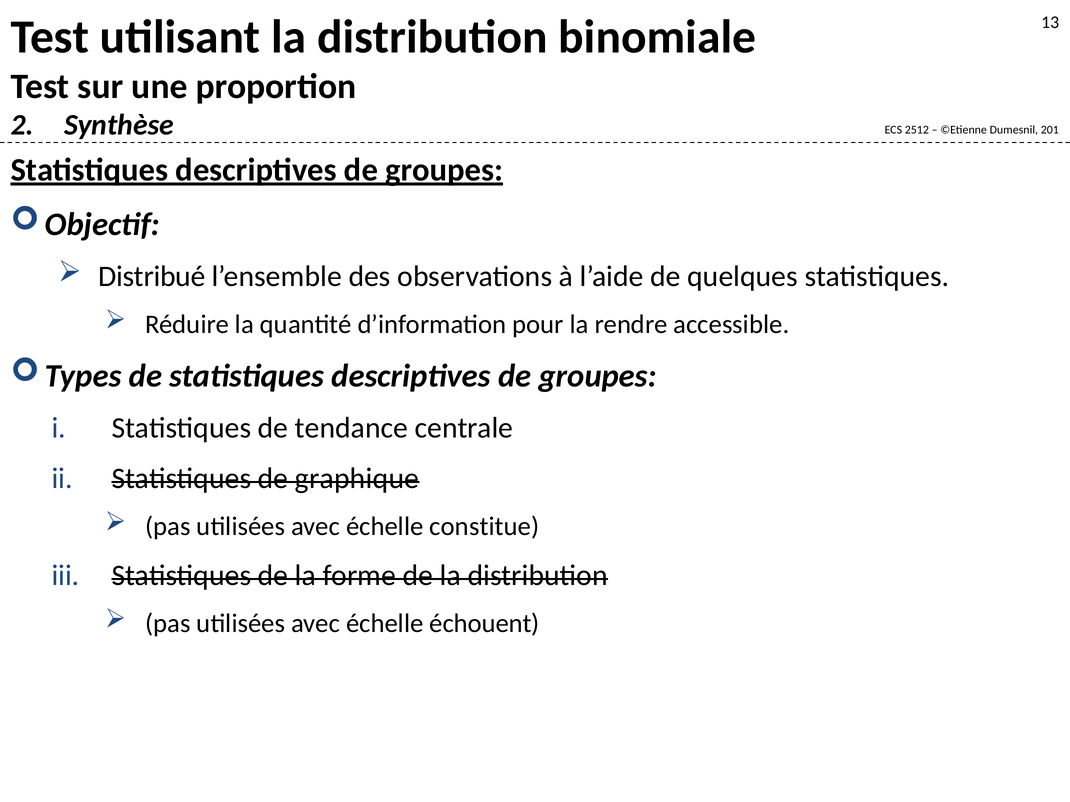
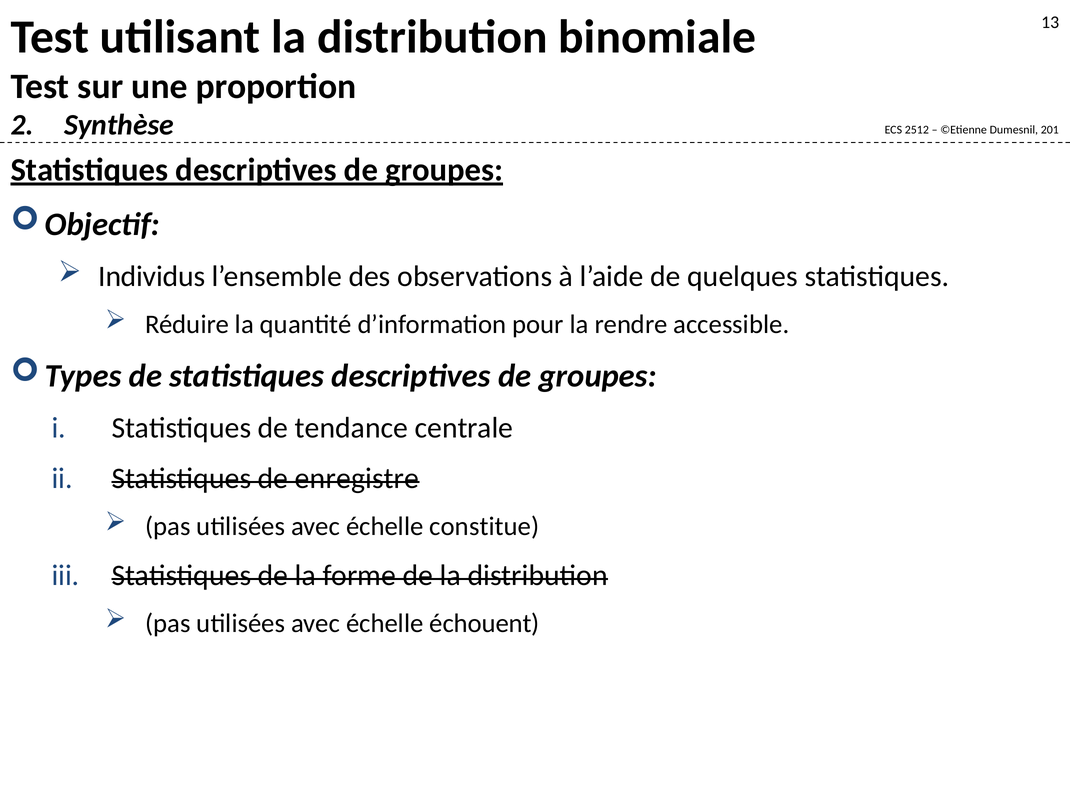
Distribué: Distribué -> Individus (152, 277)
graphique: graphique -> enregistre (357, 479)
